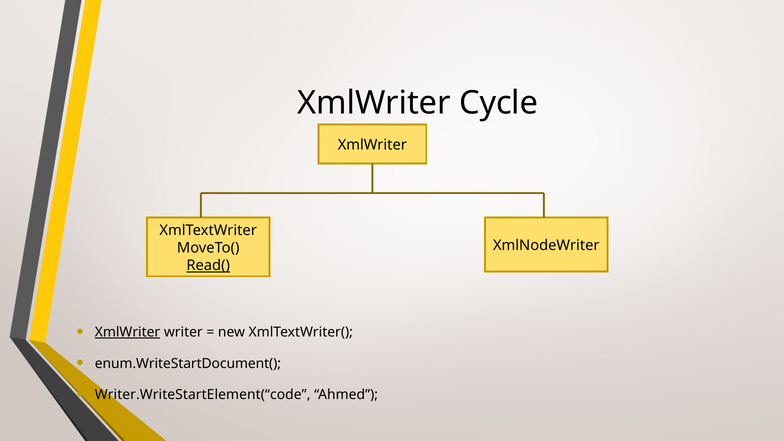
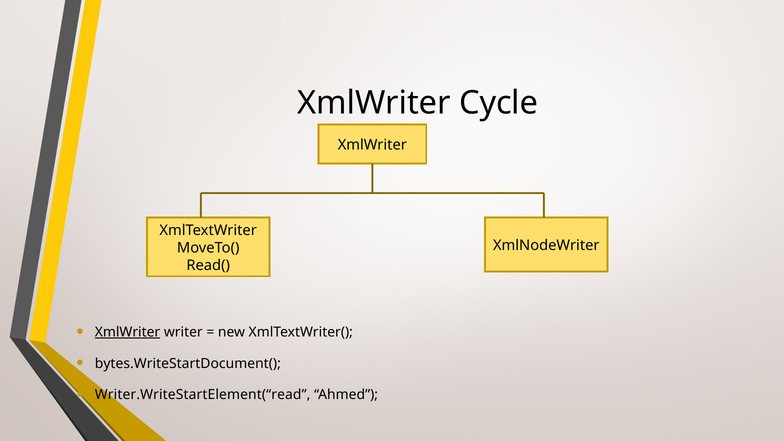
Read( underline: present -> none (208, 266)
enum.WriteStartDocument(: enum.WriteStartDocument( -> bytes.WriteStartDocument( (188, 363)
Writer.WriteStartElement(“code: Writer.WriteStartElement(“code -> Writer.WriteStartElement(“read (203, 395)
